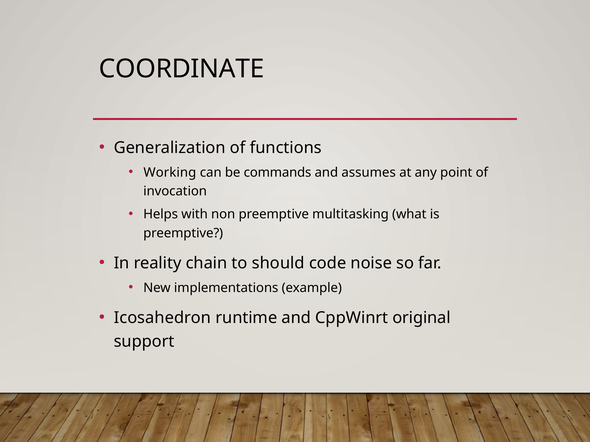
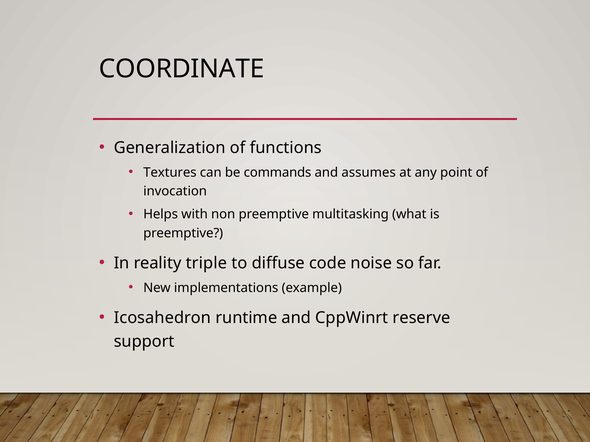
Working: Working -> Textures (170, 173)
chain: chain -> triple (206, 263)
should: should -> diffuse (278, 263)
original: original -> reserve (421, 318)
